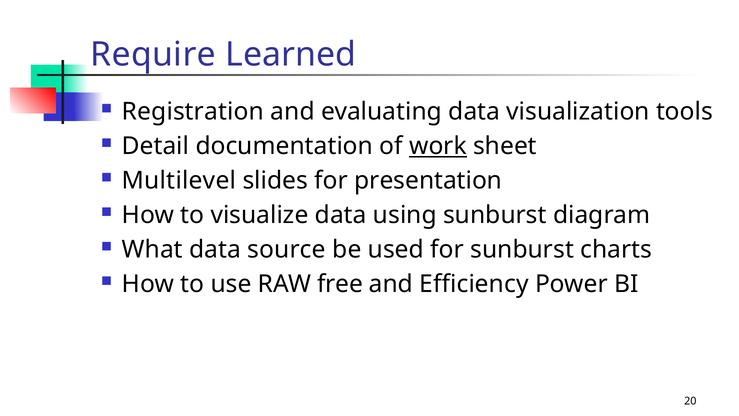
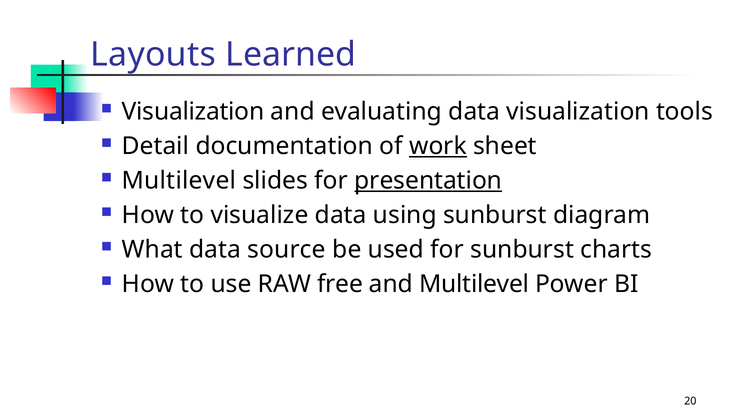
Require: Require -> Layouts (153, 55)
Registration: Registration -> Visualization (193, 112)
presentation underline: none -> present (428, 181)
Efficiency: Efficiency -> Multilevel (474, 284)
